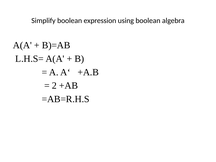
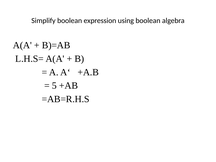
2: 2 -> 5 (54, 86)
